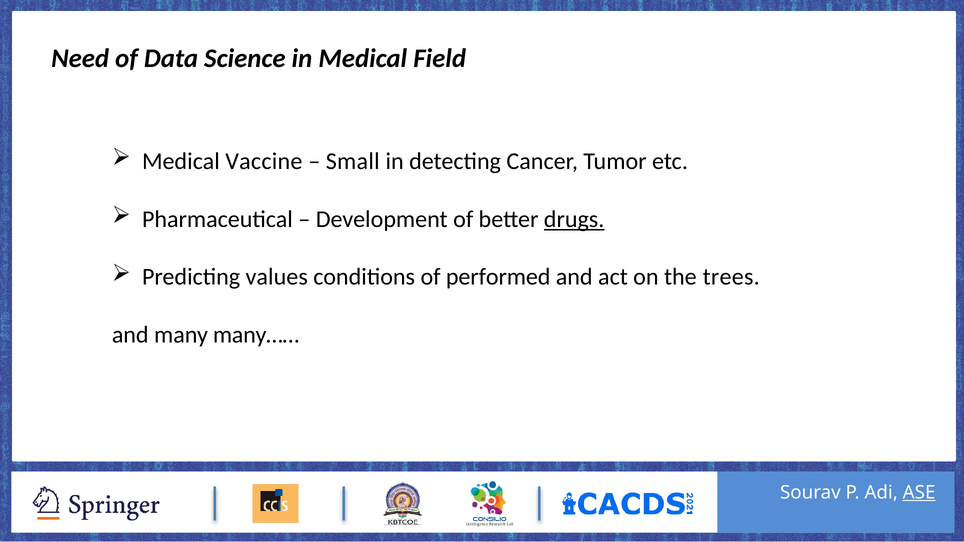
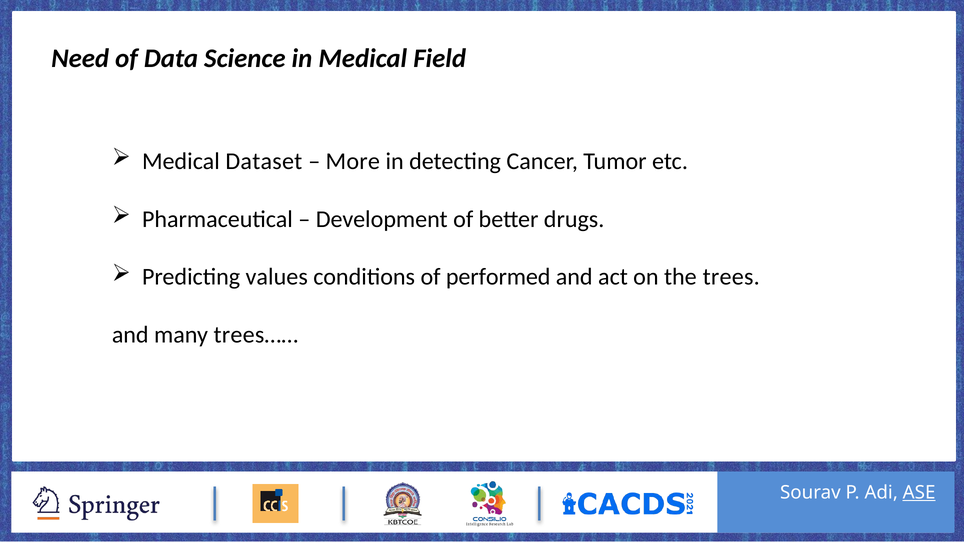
Vaccine: Vaccine -> Dataset (264, 161)
Small: Small -> More (353, 161)
drugs underline: present -> none (574, 219)
many……: many…… -> trees…… (256, 335)
